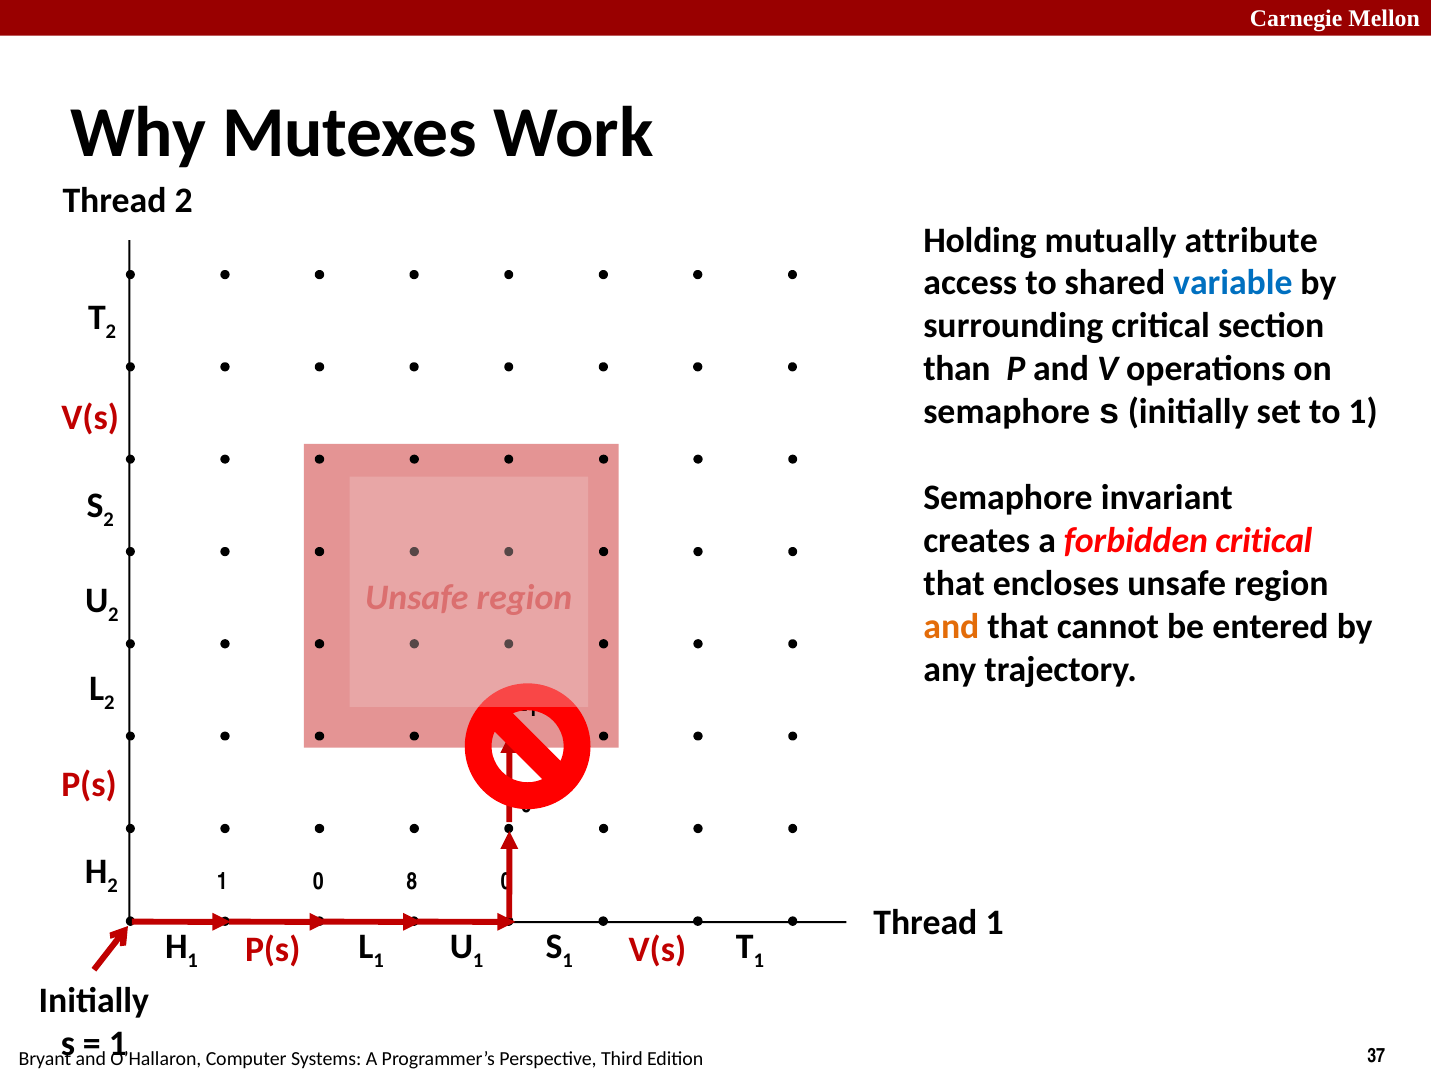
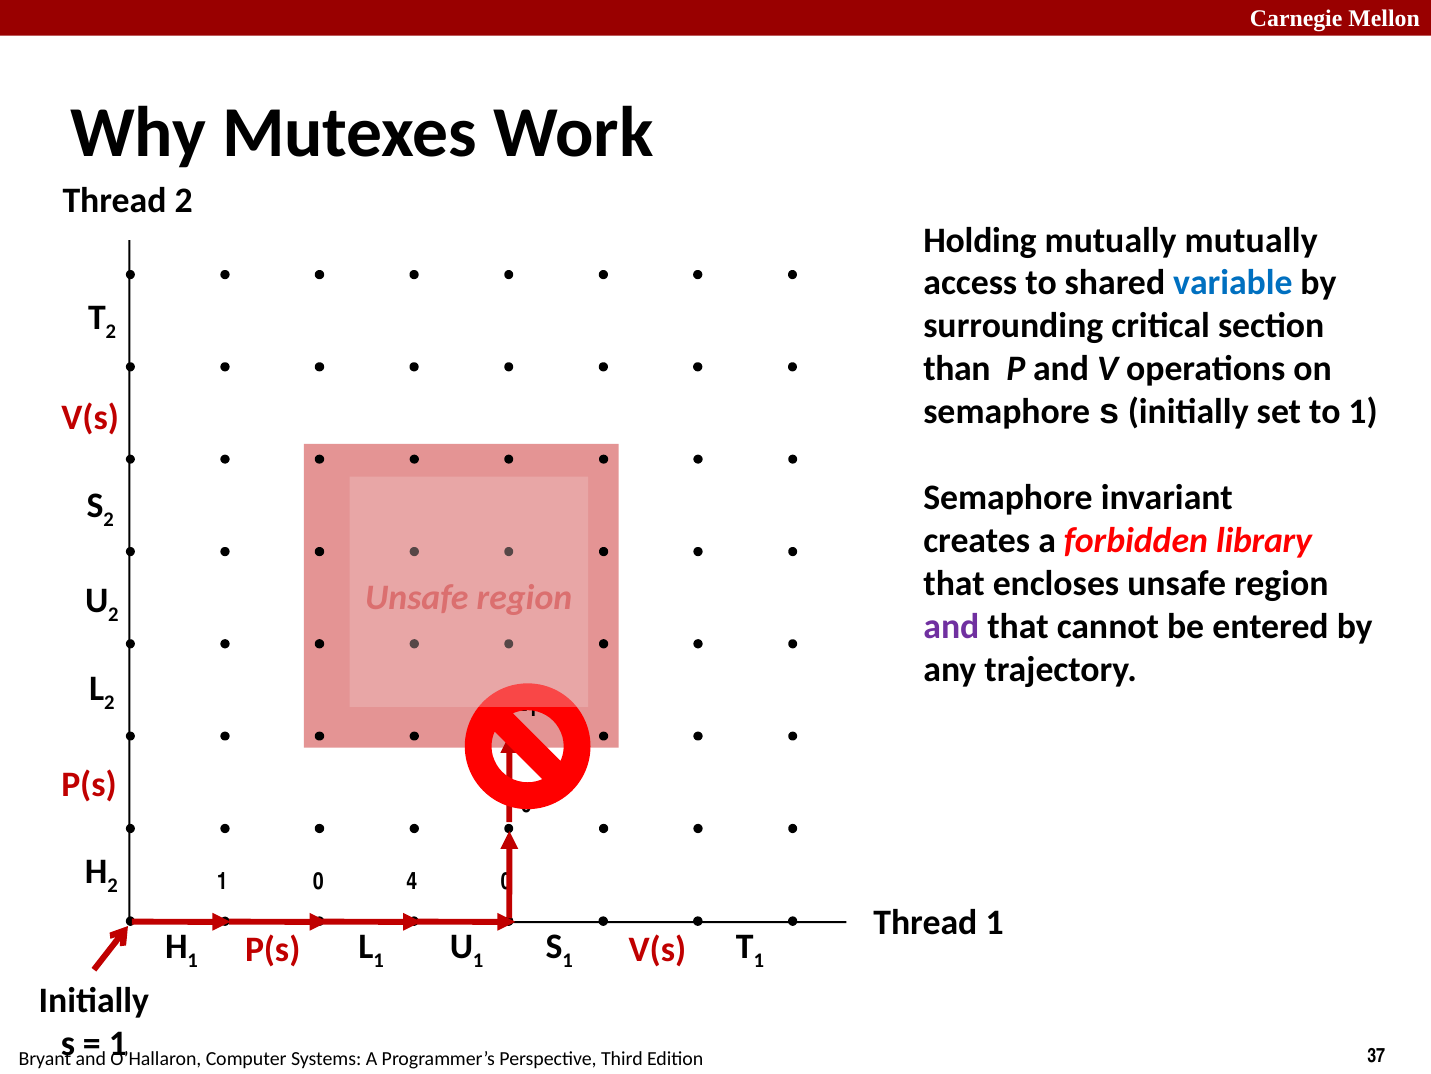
mutually attribute: attribute -> mutually (1251, 240)
forbidden critical: critical -> library (1264, 541)
and colour: orange -> purple (951, 626)
8: 8 -> 4 (412, 881)
